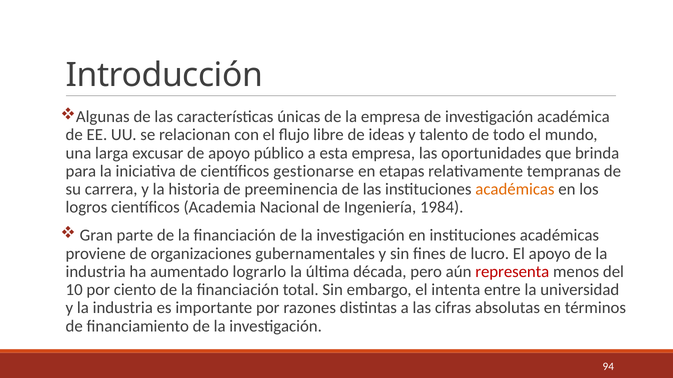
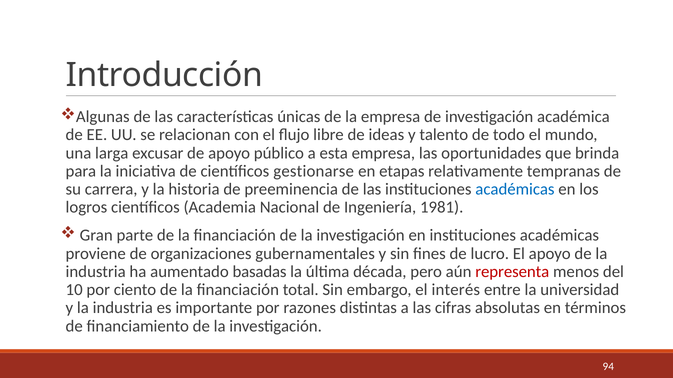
académicas colour: orange -> blue (515, 190)
1984: 1984 -> 1981 (442, 208)
lograrlo: lograrlo -> basadas (260, 272)
intenta: intenta -> interés (456, 290)
